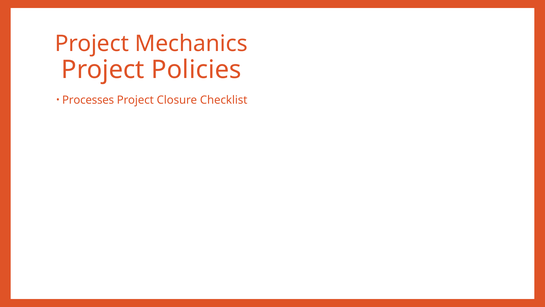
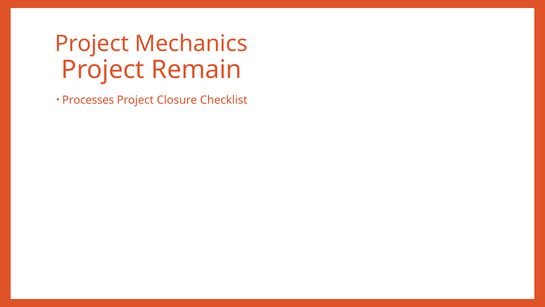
Policies: Policies -> Remain (196, 70)
